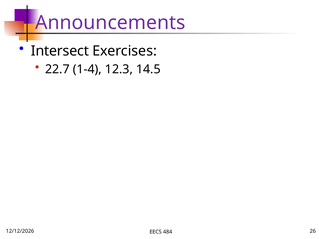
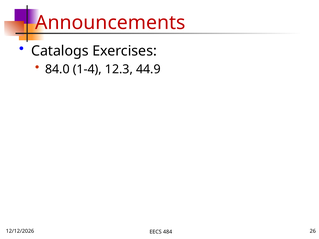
Announcements colour: purple -> red (110, 23)
Intersect: Intersect -> Catalogs (60, 51)
22.7: 22.7 -> 84.0 (57, 69)
14.5: 14.5 -> 44.9 (148, 69)
